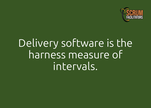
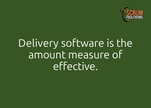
harness: harness -> amount (47, 55)
intervals: intervals -> effective (76, 66)
